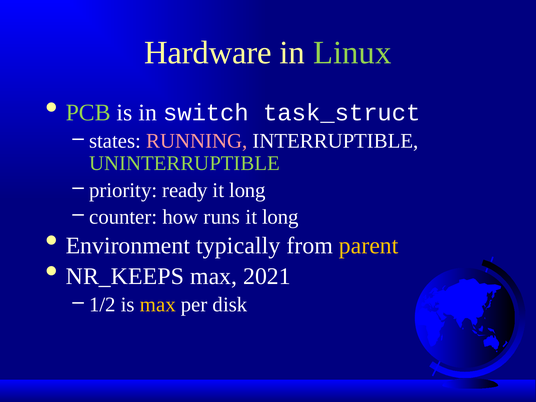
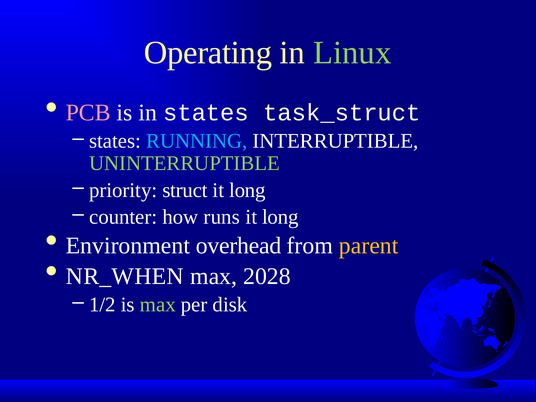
Hardware: Hardware -> Operating (208, 53)
PCB colour: light green -> pink (88, 113)
in switch: switch -> states (206, 113)
RUNNING colour: pink -> light blue (197, 141)
ready: ready -> struct (185, 190)
typically: typically -> overhead (238, 246)
NR_KEEPS: NR_KEEPS -> NR_WHEN (125, 276)
2021: 2021 -> 2028 (267, 276)
max colour: yellow -> light green (158, 305)
